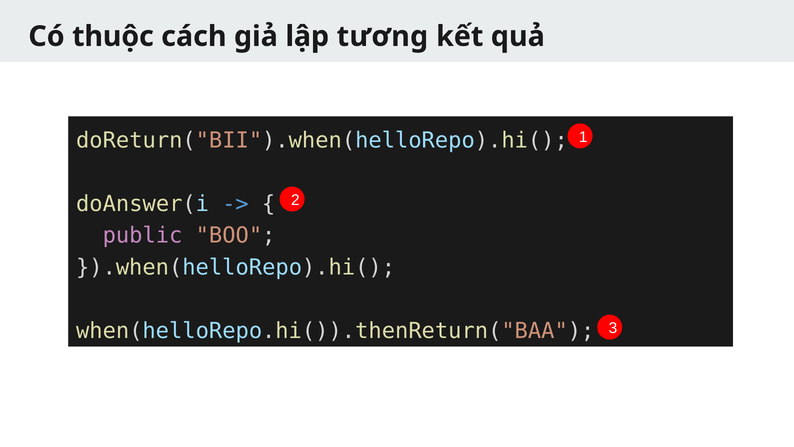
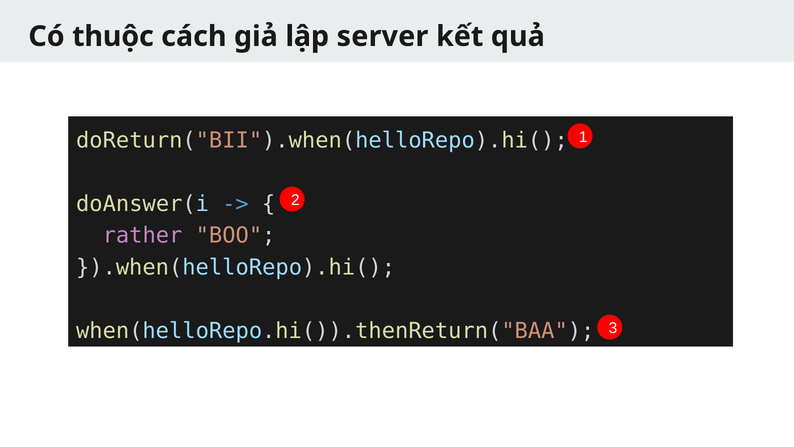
tương: tương -> server (382, 36)
public: public -> rather (143, 235)
